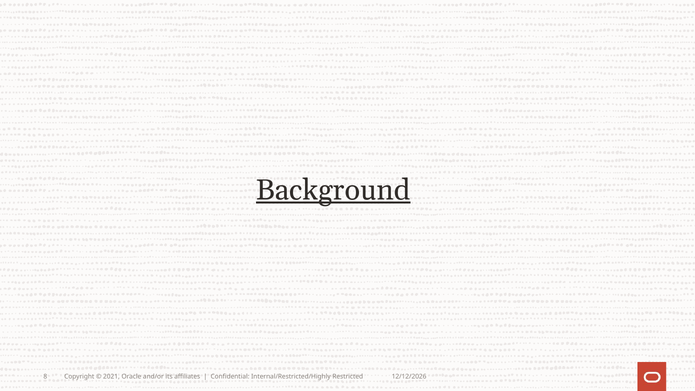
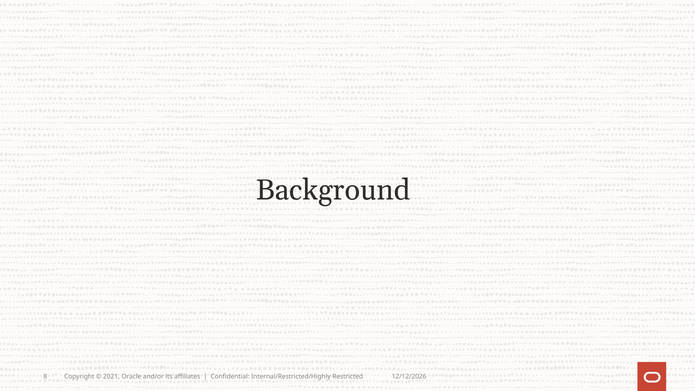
Background underline: present -> none (333, 190)
